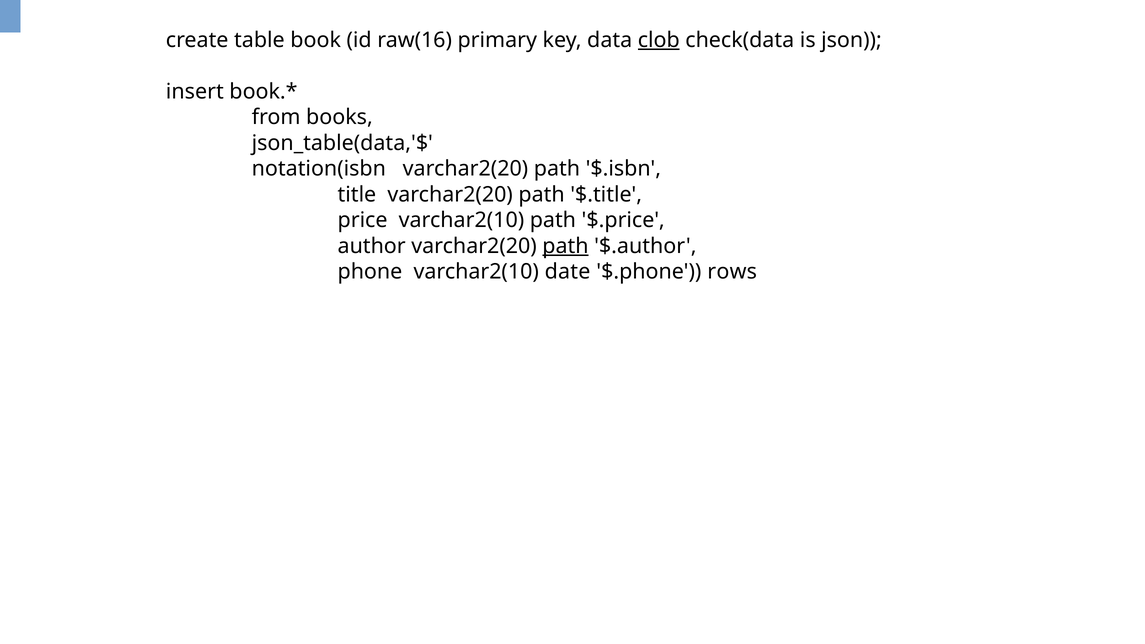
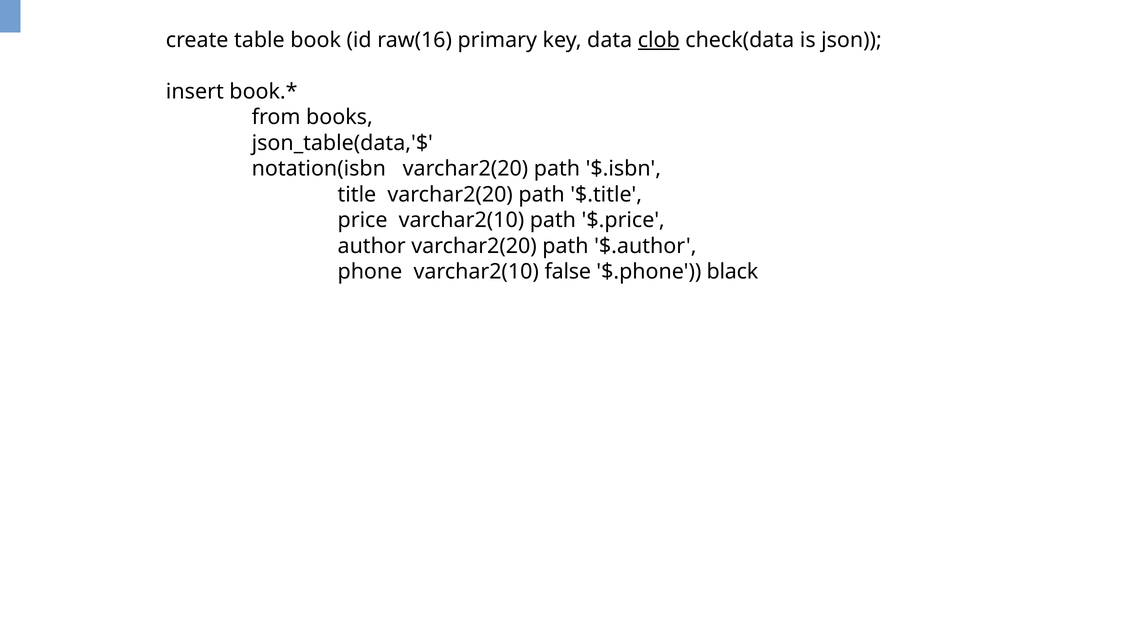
path underline: present -> none (565, 246)
date: date -> false (568, 272)
rows: rows -> black (732, 272)
